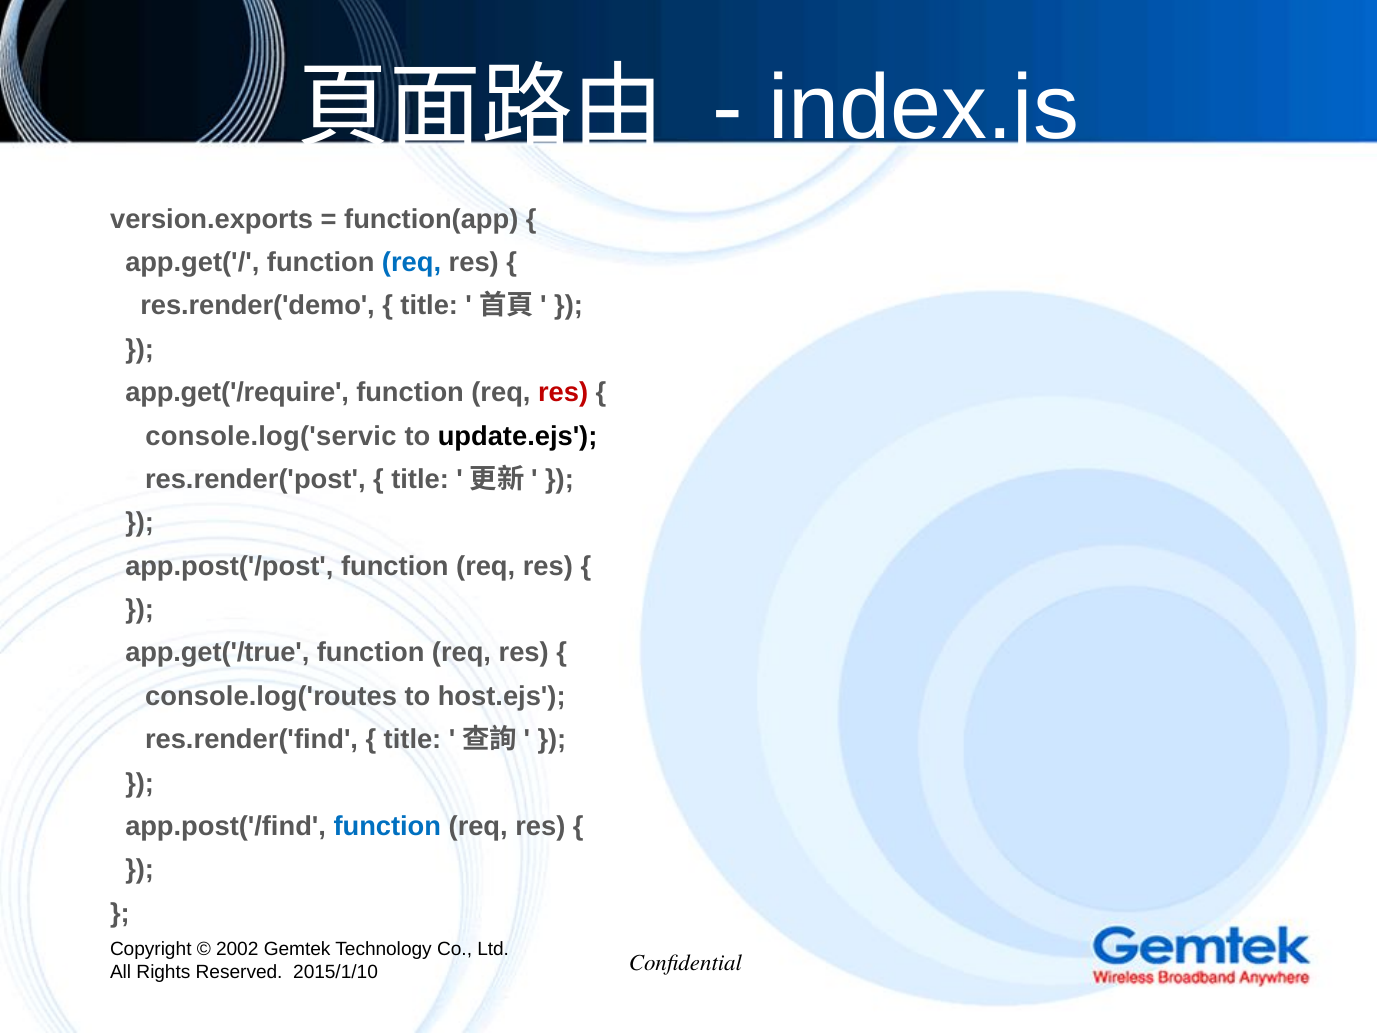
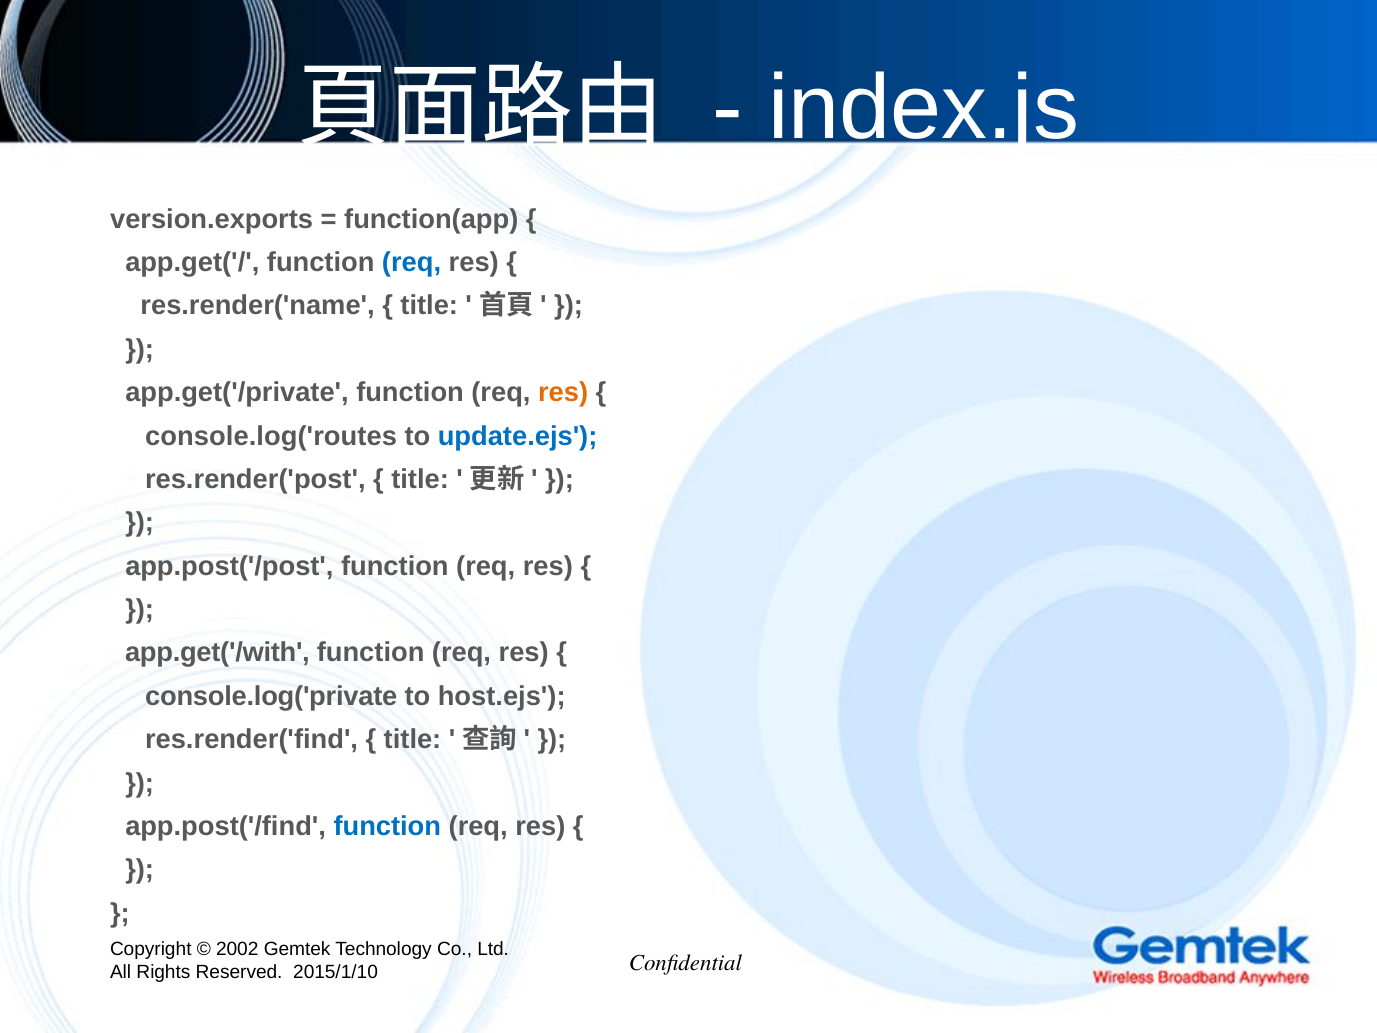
res.render('demo: res.render('demo -> res.render('name (258, 306)
app.get('/require: app.get('/require -> app.get('/private (237, 393)
res colour: red -> orange (563, 393)
console.log('servic: console.log('servic -> console.log('routes (271, 436)
update.ejs colour: black -> blue (518, 436)
app.get('/true: app.get('/true -> app.get('/with (217, 653)
console.log('routes: console.log('routes -> console.log('private (271, 696)
